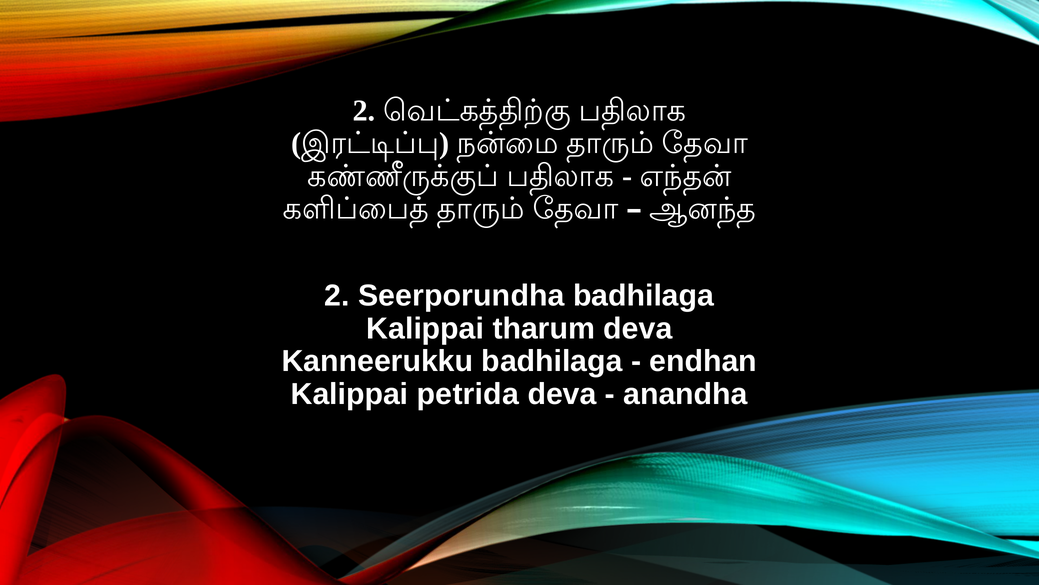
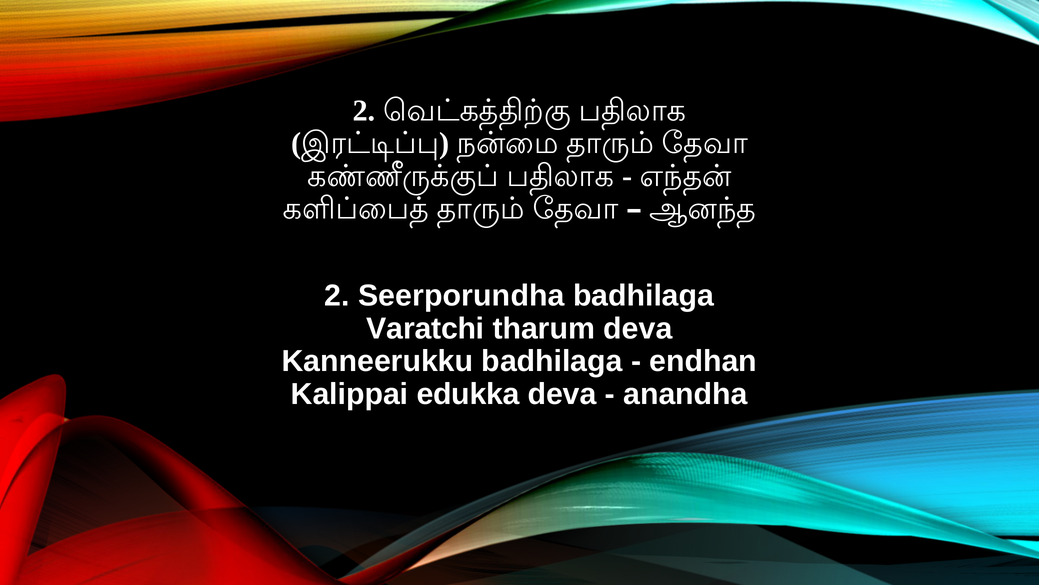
Kalippai: Kalippai -> Varatchi (425, 328)
petrida: petrida -> edukka (468, 394)
